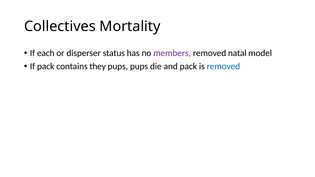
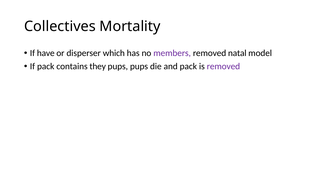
each: each -> have (46, 53)
status: status -> which (114, 53)
removed colour: blue -> purple (223, 66)
